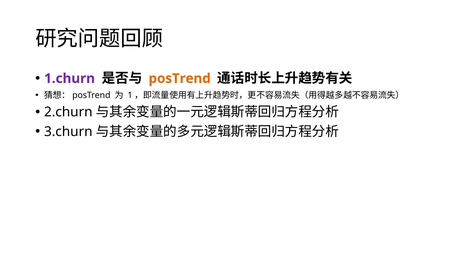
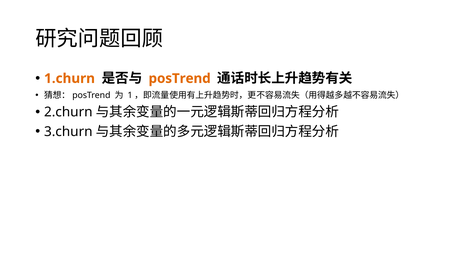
1.churn colour: purple -> orange (70, 78)
